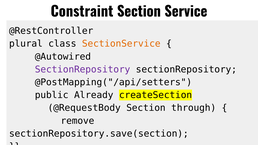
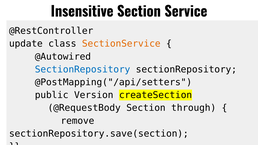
Constraint: Constraint -> Insensitive (82, 12)
plural: plural -> update (26, 44)
SectionRepository colour: purple -> blue (83, 69)
Already: Already -> Version (94, 95)
